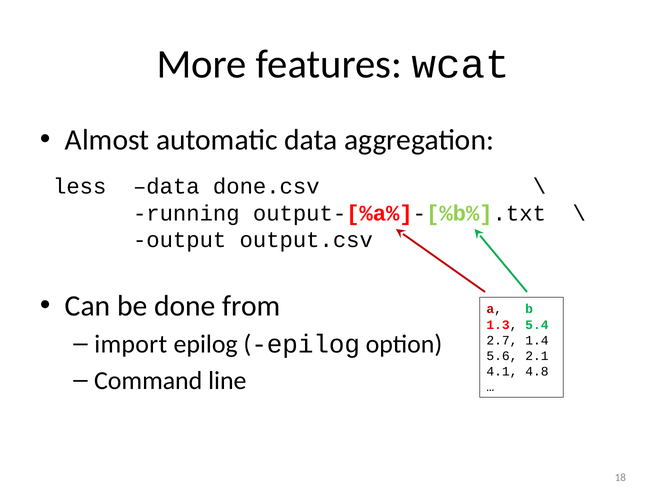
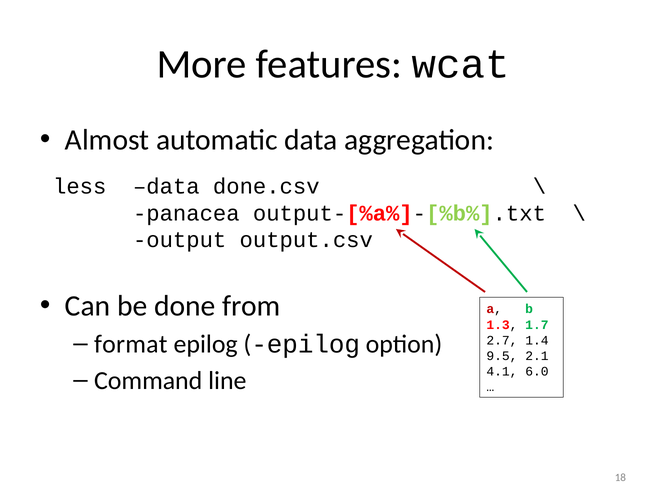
running: running -> panacea (186, 213)
5.4: 5.4 -> 1.7 (537, 324)
import: import -> format (131, 344)
5.6: 5.6 -> 9.5 (502, 356)
4.8: 4.8 -> 6.0 (537, 371)
